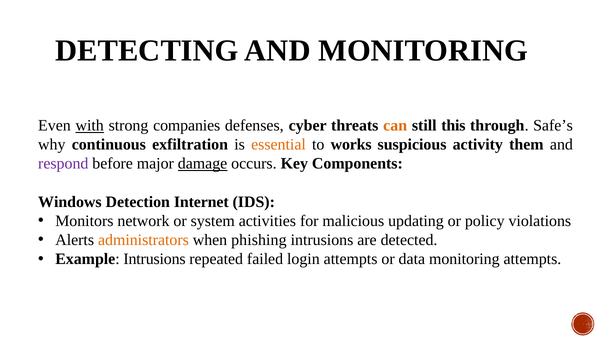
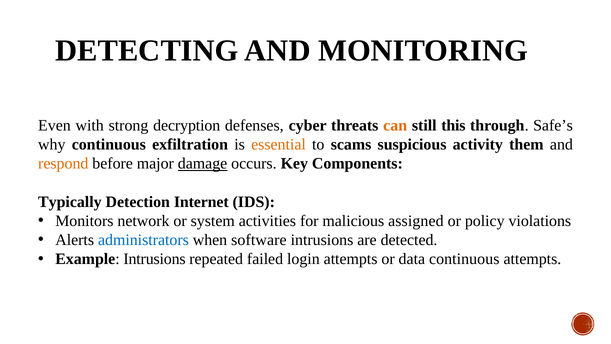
with underline: present -> none (90, 125)
companies: companies -> decryption (187, 125)
works: works -> scams (351, 144)
respond colour: purple -> orange (63, 164)
Windows: Windows -> Typically (70, 202)
updating: updating -> assigned (416, 221)
administrators colour: orange -> blue (143, 240)
phishing: phishing -> software (259, 240)
data monitoring: monitoring -> continuous (464, 259)
